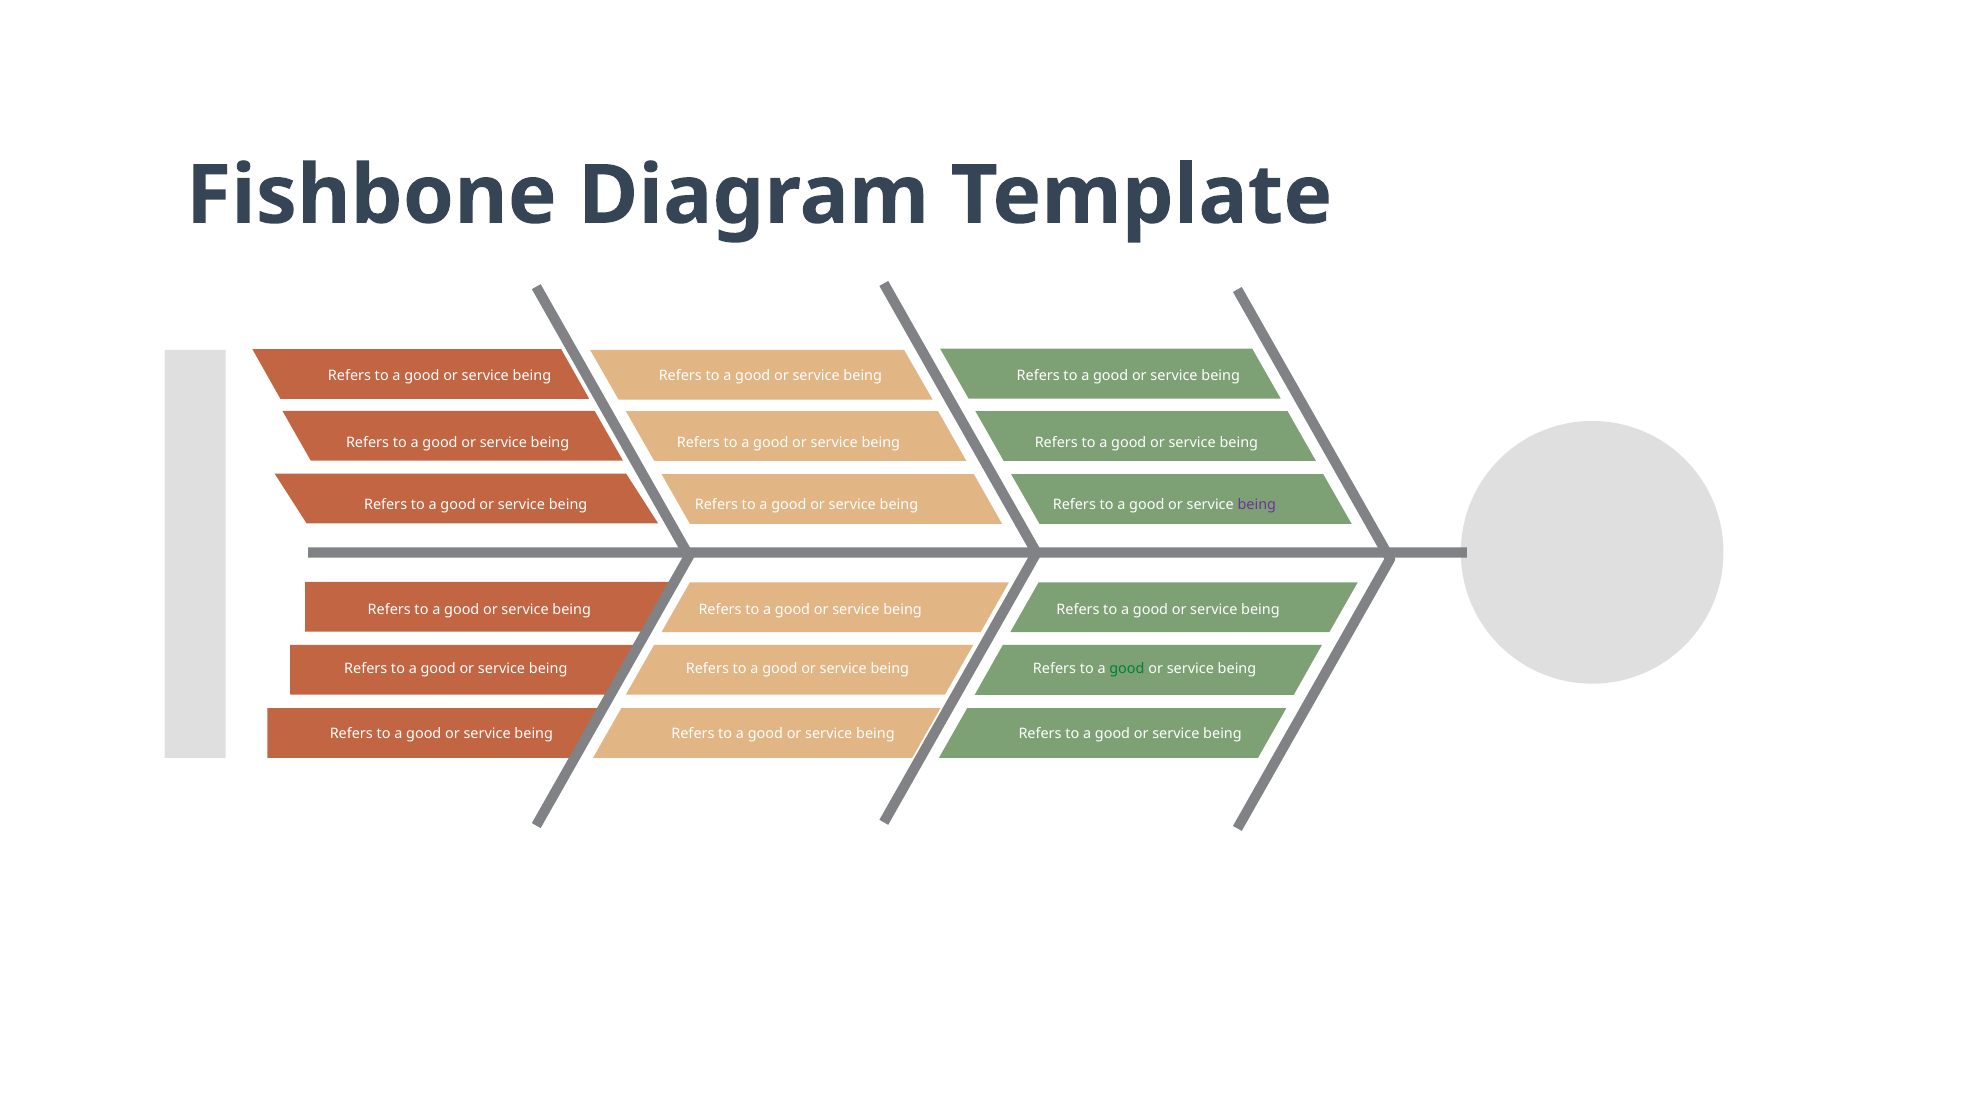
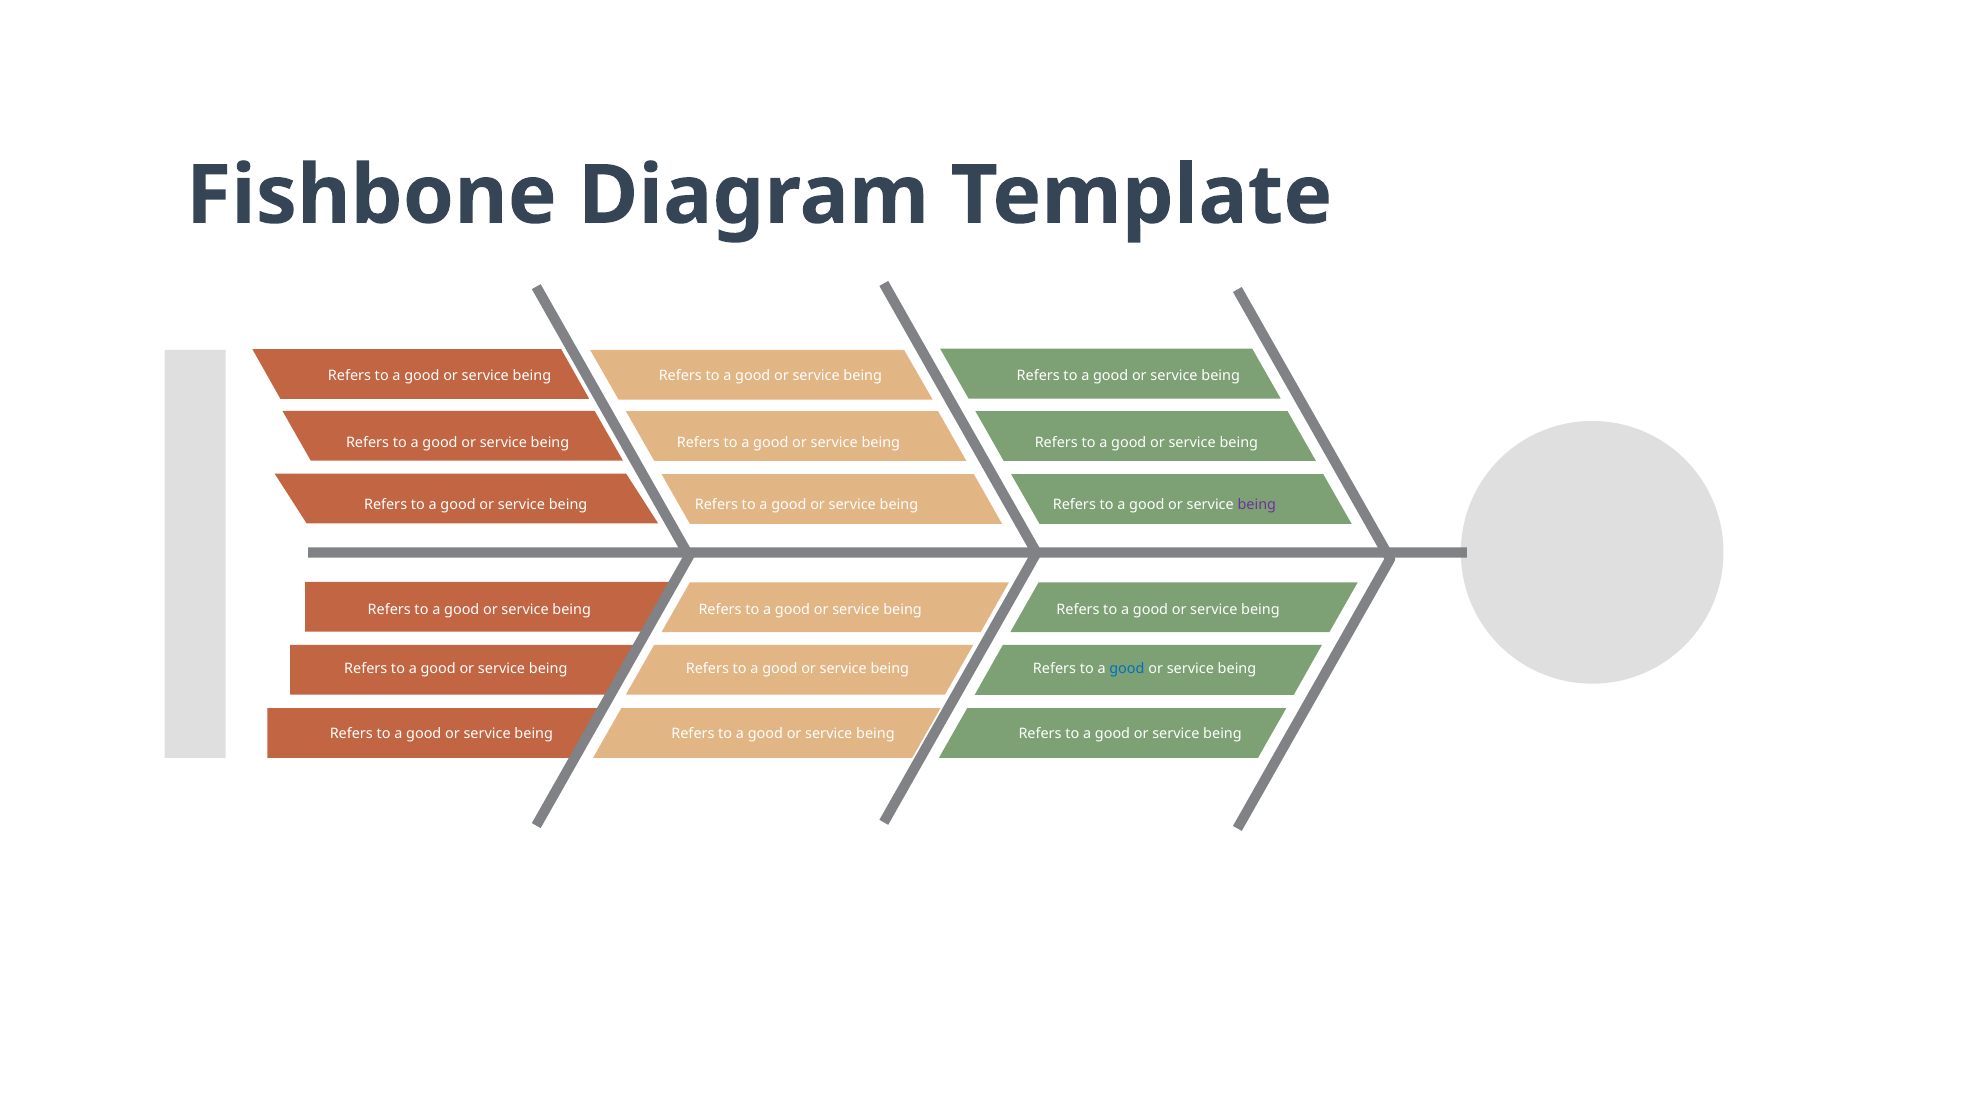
good colour: green -> blue (1127, 669)
